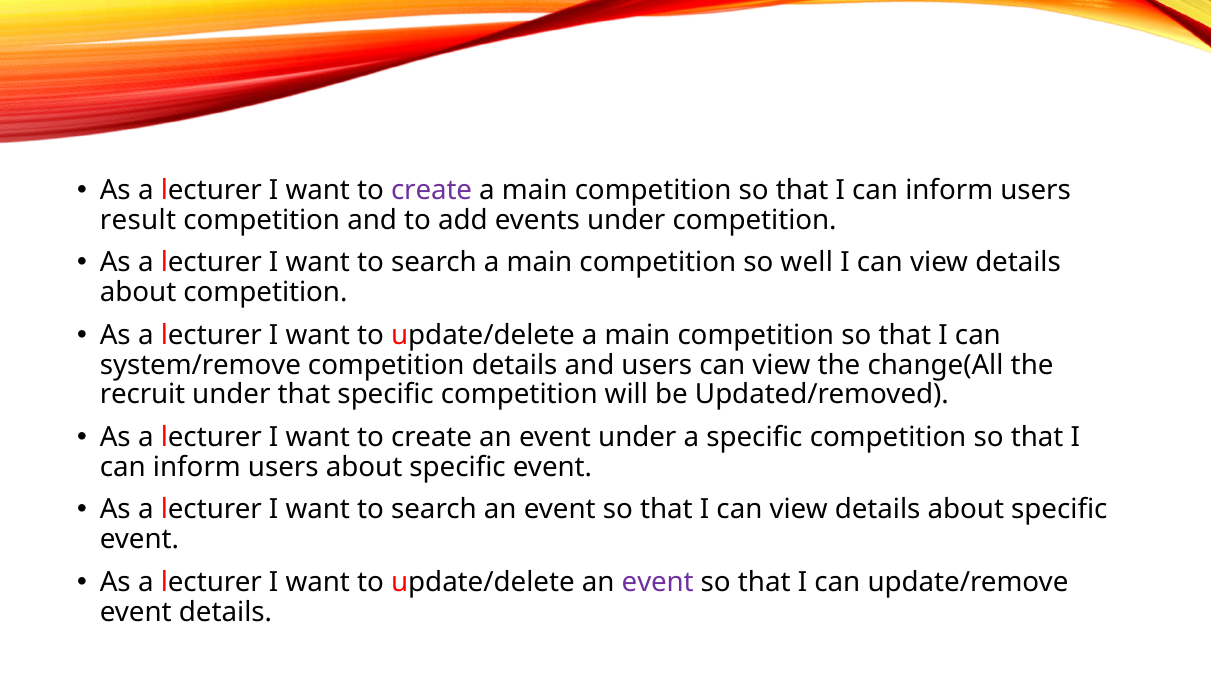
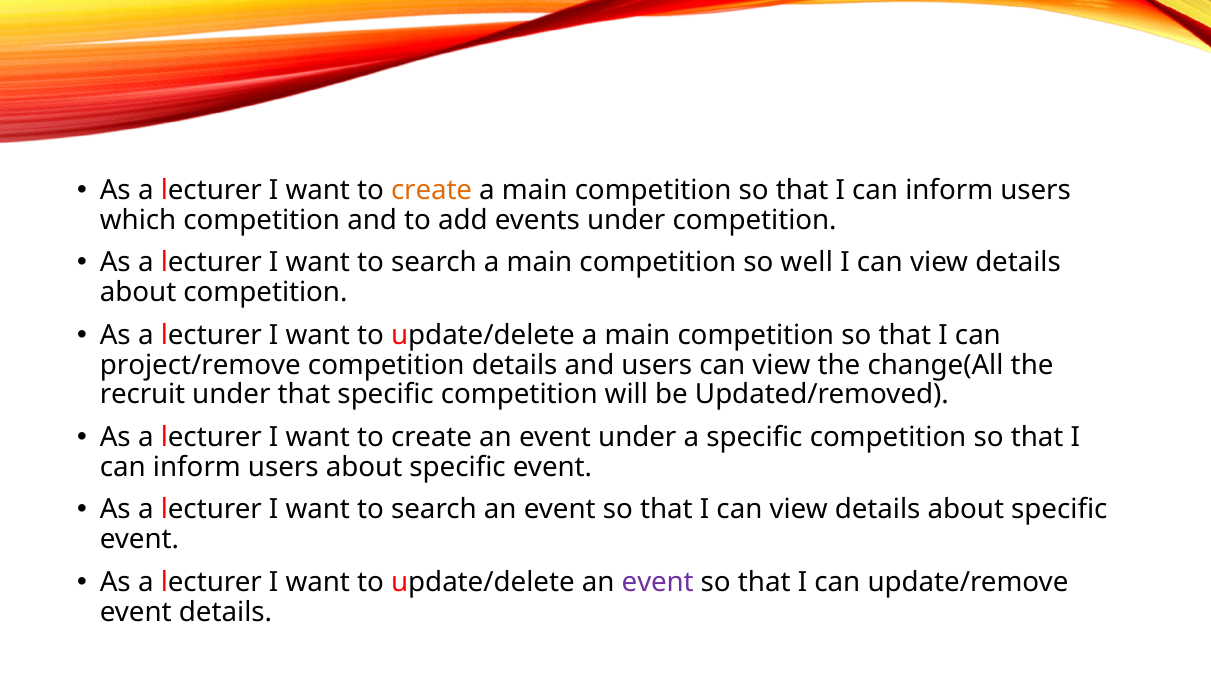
create colour: purple -> orange (432, 190)
result: result -> which (138, 220)
system/remove: system/remove -> project/remove (200, 365)
